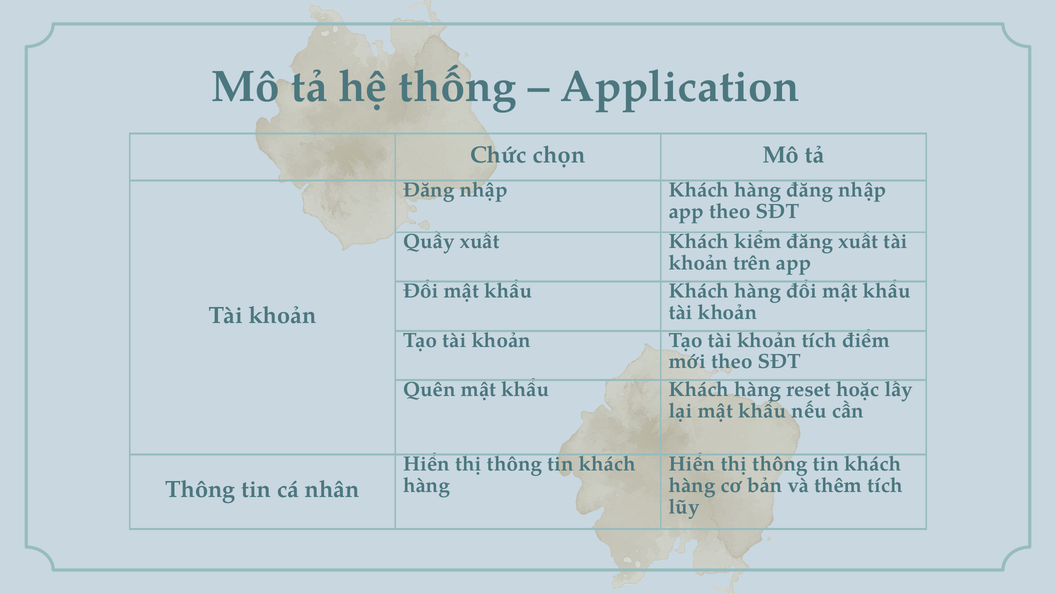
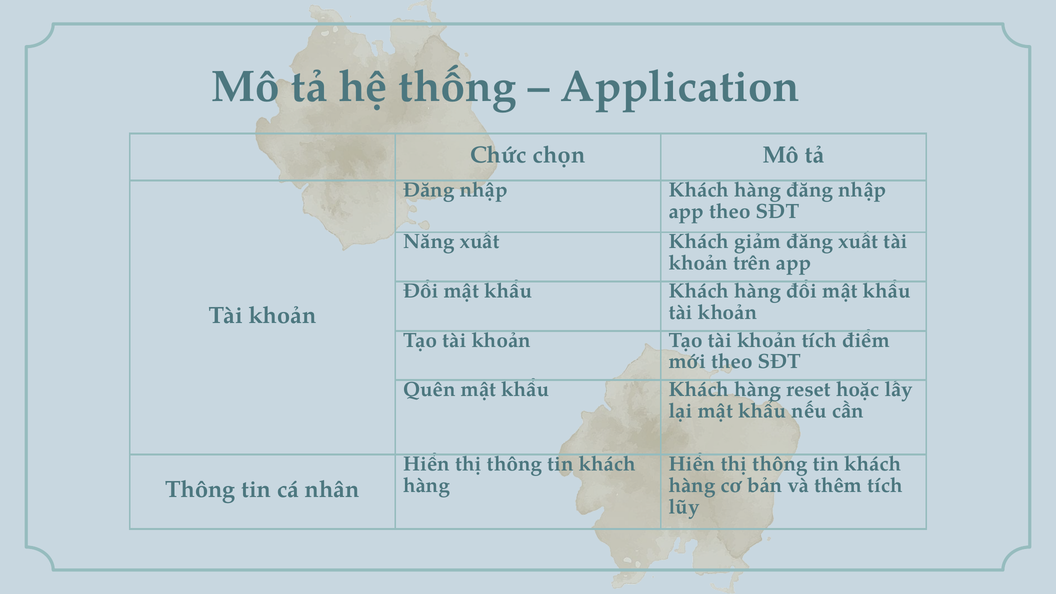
Quầy: Quầy -> Năng (429, 242)
kiểm: kiểm -> giảm (758, 242)
